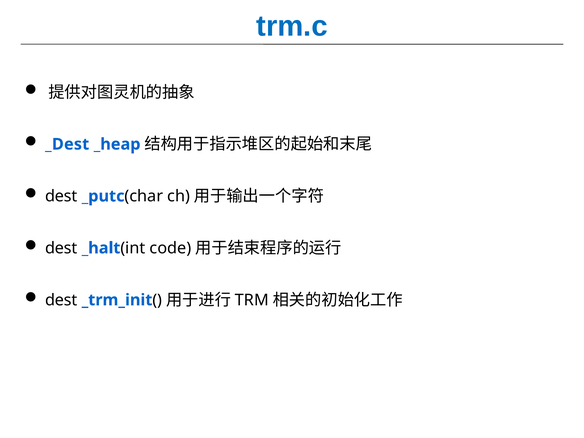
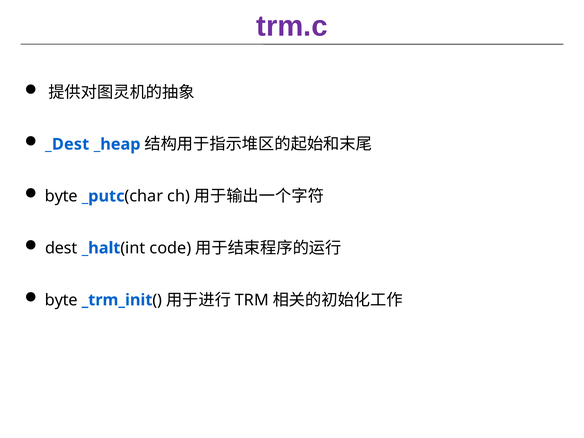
trm.c colour: blue -> purple (292, 26)
dest: dest -> byte (61, 196)
dest: dest -> byte (61, 300)
